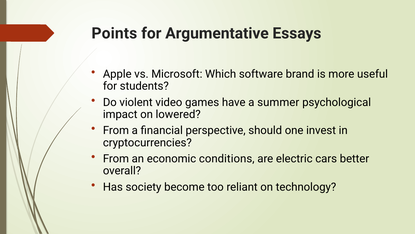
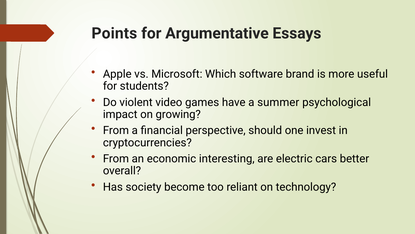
lowered: lowered -> growing (178, 114)
conditions: conditions -> interesting (227, 158)
